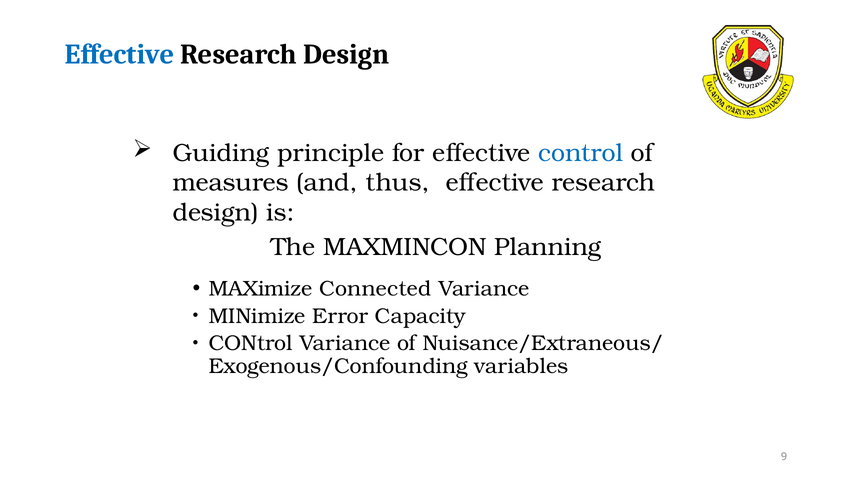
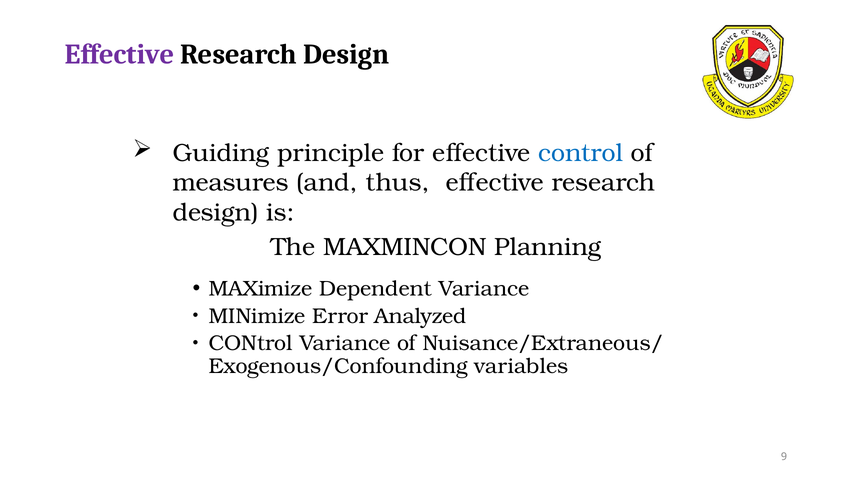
Effective colour: blue -> purple (120, 55)
Connected: Connected -> Dependent (375, 289)
Capacity: Capacity -> Analyzed (420, 316)
